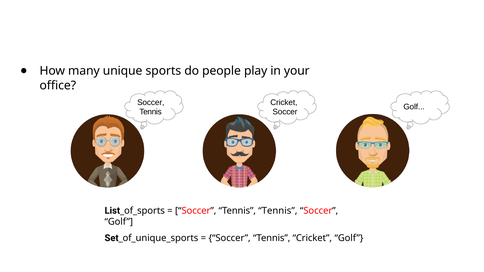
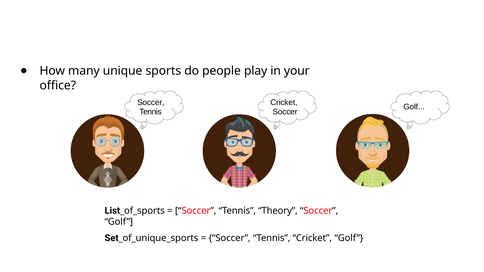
Tennis Tennis: Tennis -> Theory (278, 211)
